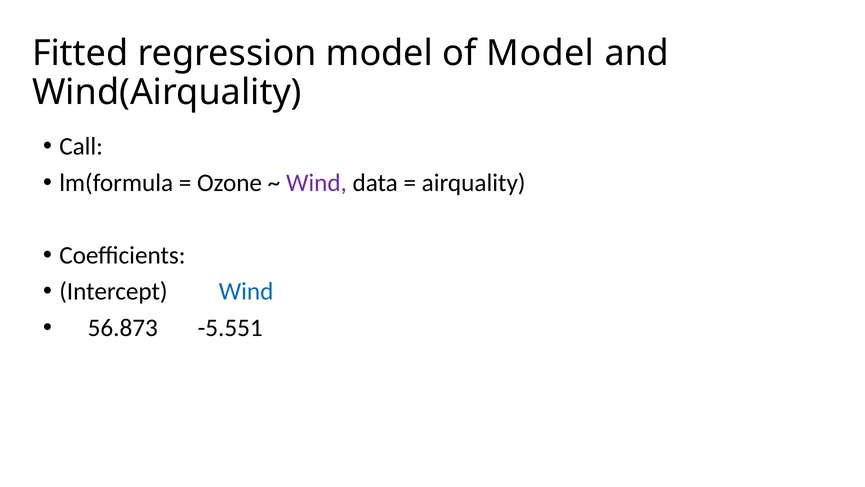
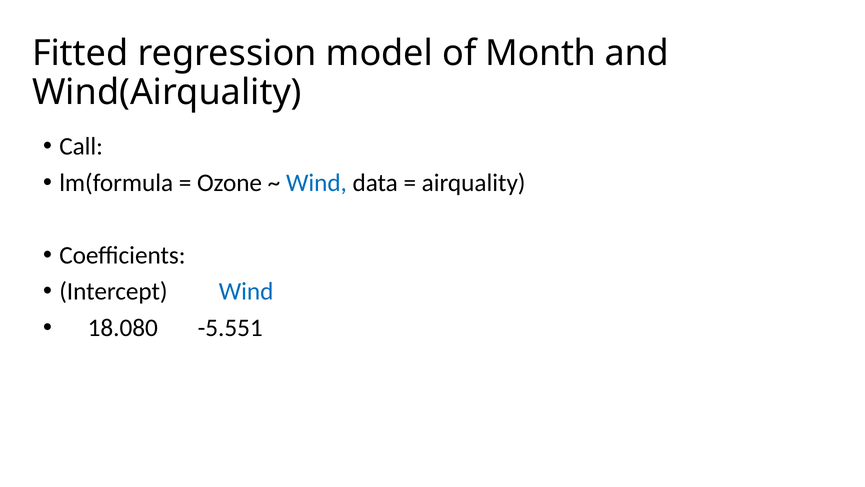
of Model: Model -> Month (541, 53)
Wind colour: purple -> blue (316, 183)
56.873: 56.873 -> 18.080 (123, 328)
